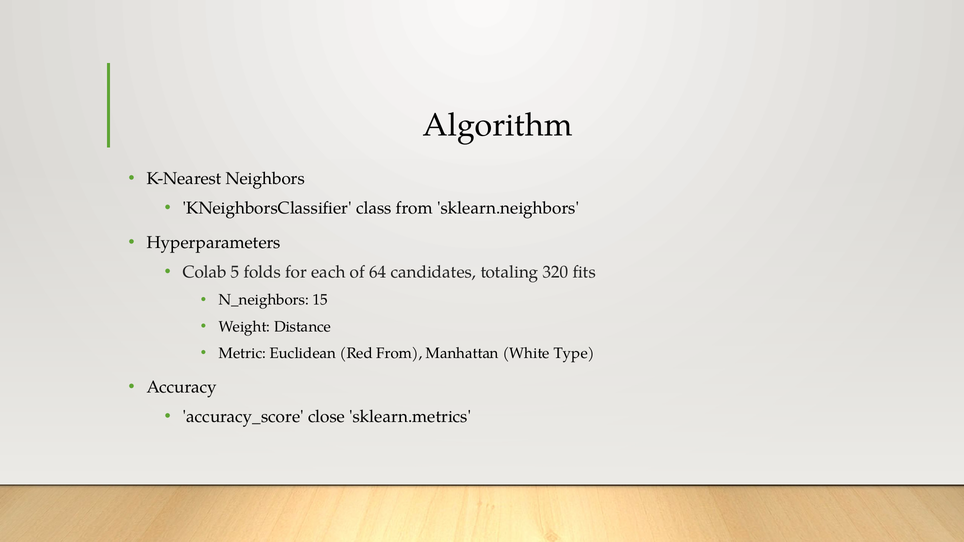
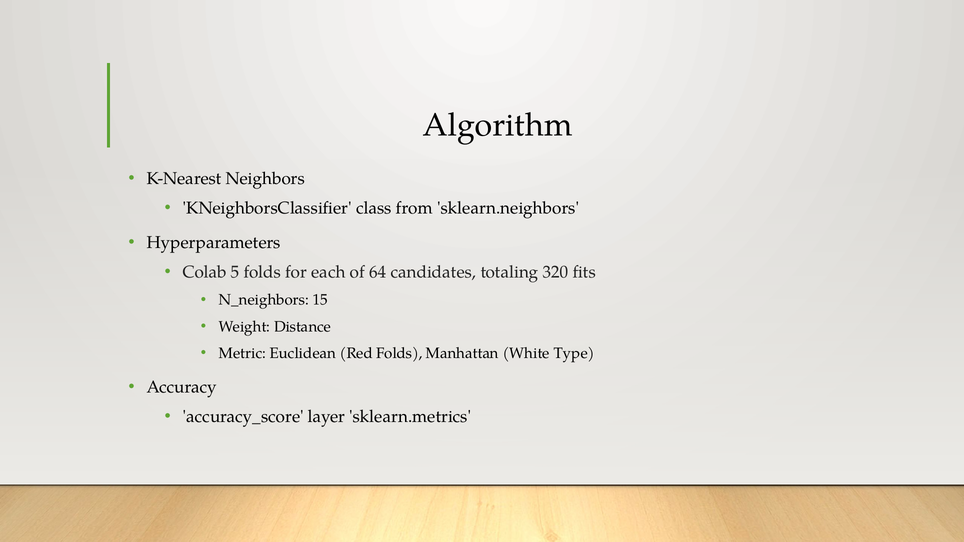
Red From: From -> Folds (399, 354)
close: close -> layer (327, 417)
